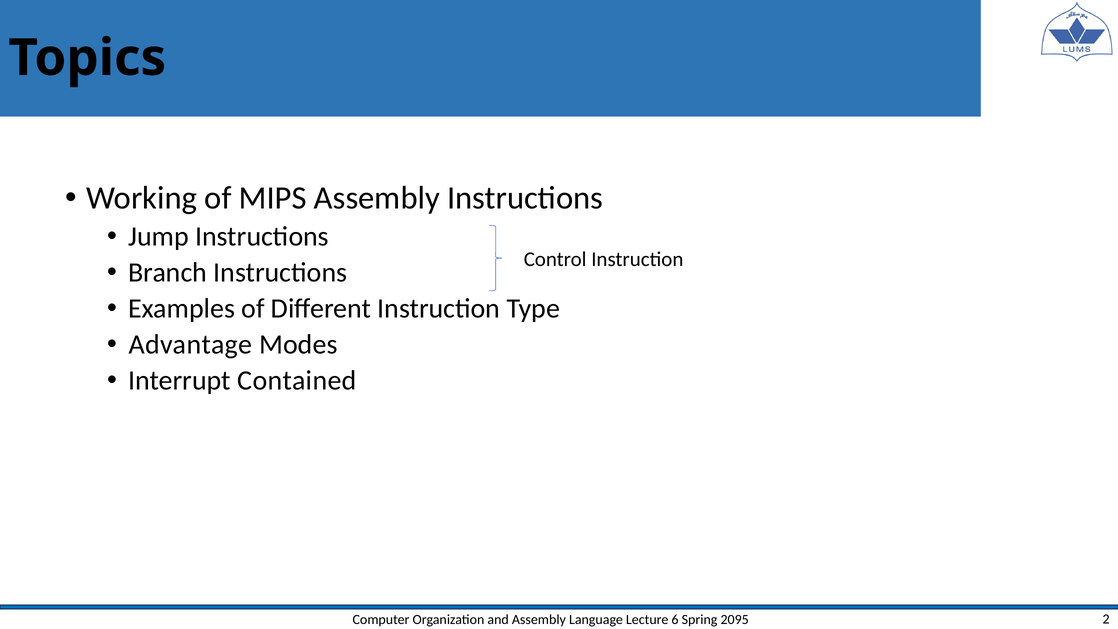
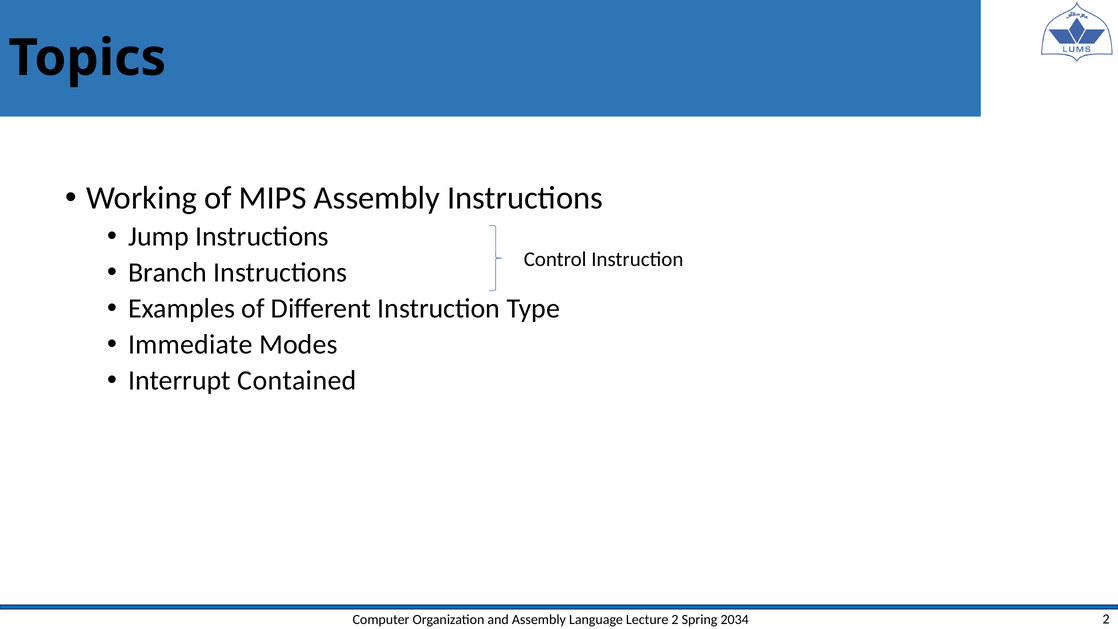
Advantage: Advantage -> Immediate (191, 345)
Lecture 6: 6 -> 2 (675, 620)
2095: 2095 -> 2034 (735, 620)
